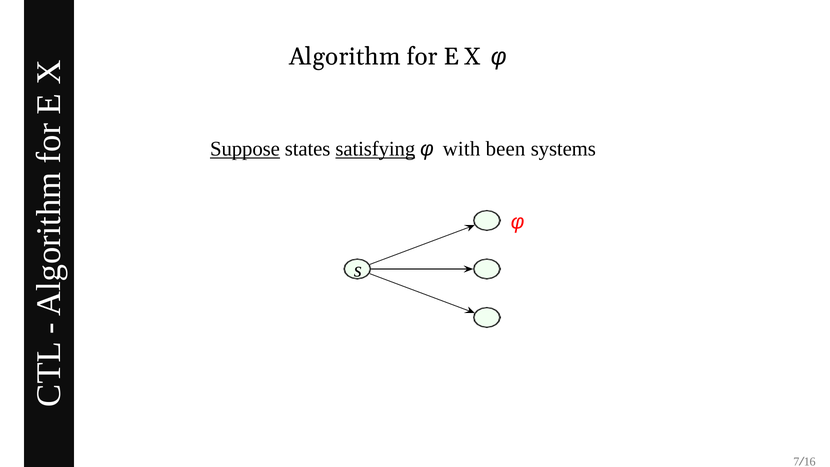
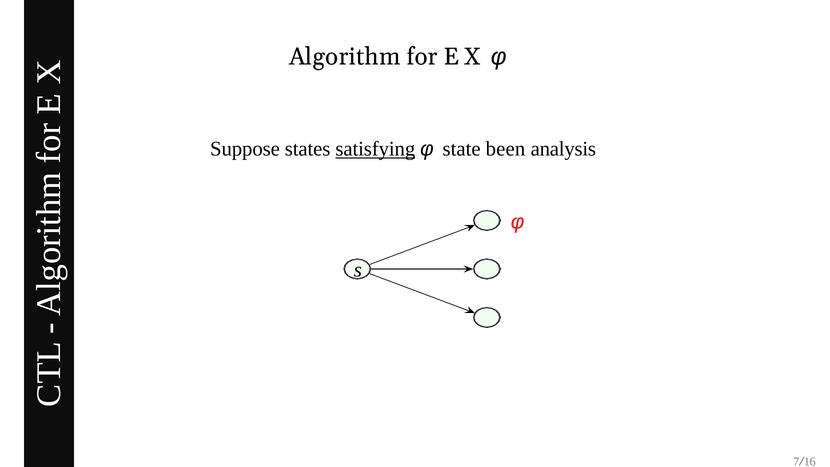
Suppose underline: present -> none (245, 149)
with: with -> state (462, 149)
systems: systems -> analysis (563, 149)
